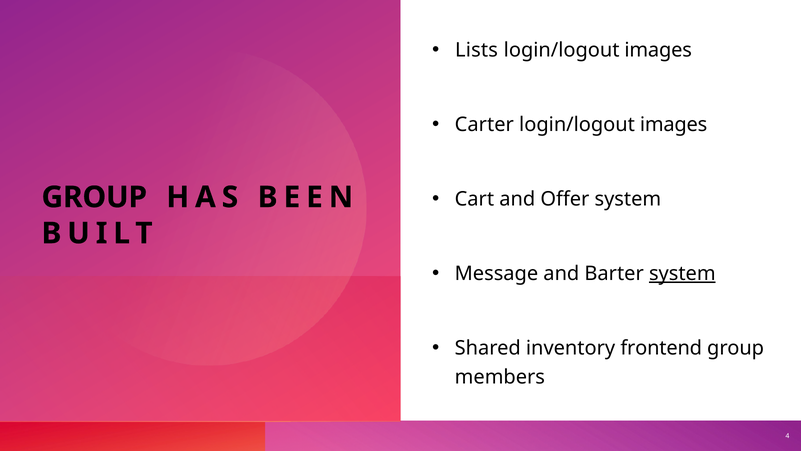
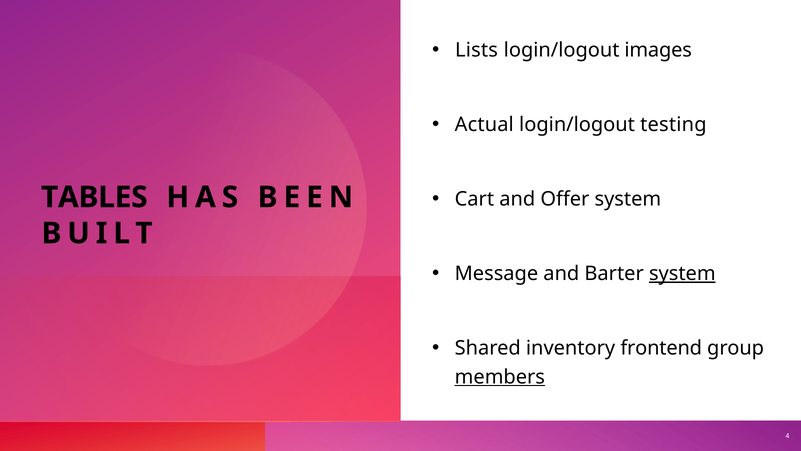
Carter: Carter -> Actual (484, 125)
images: images -> testing (673, 125)
GROUP: GROUP -> TABLES (94, 197)
members underline: none -> present (500, 377)
